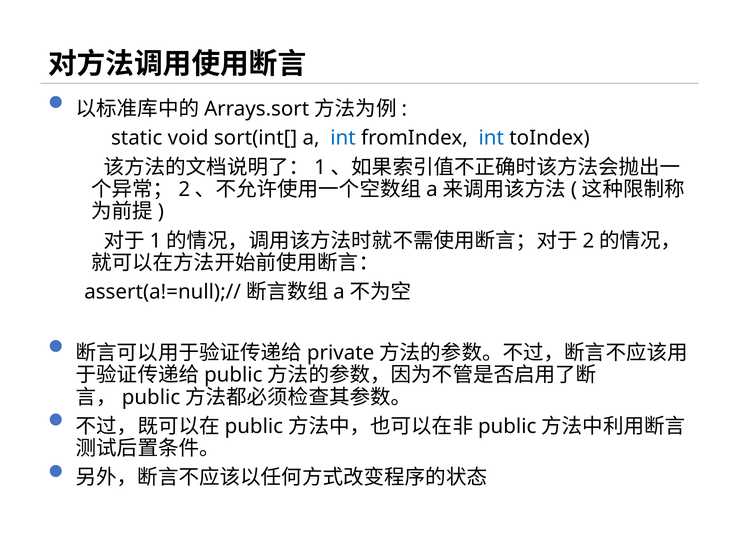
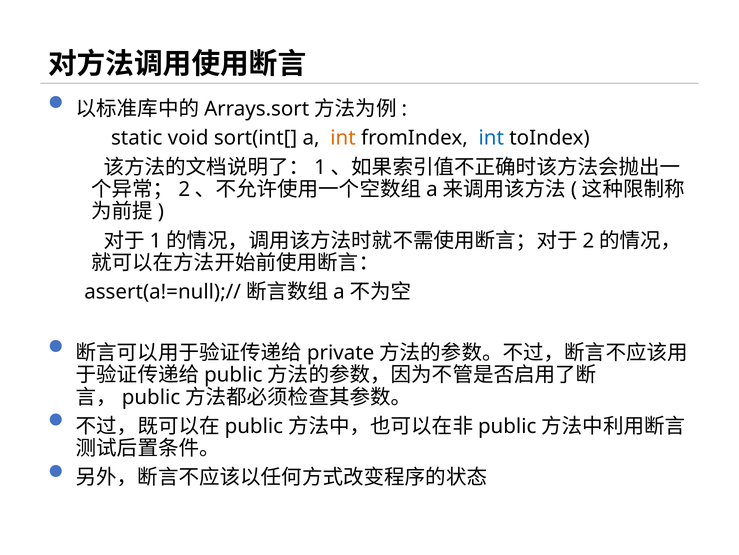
int colour: blue -> orange (343, 138)
